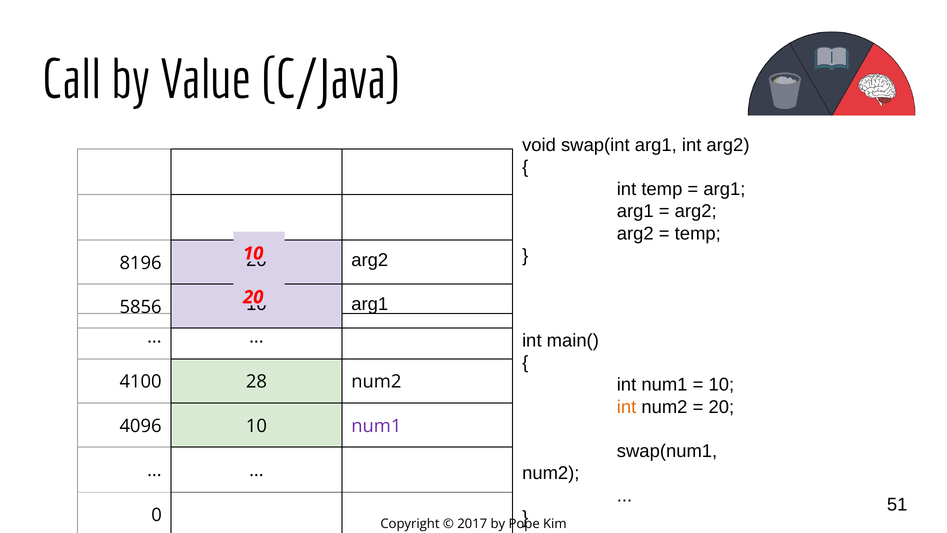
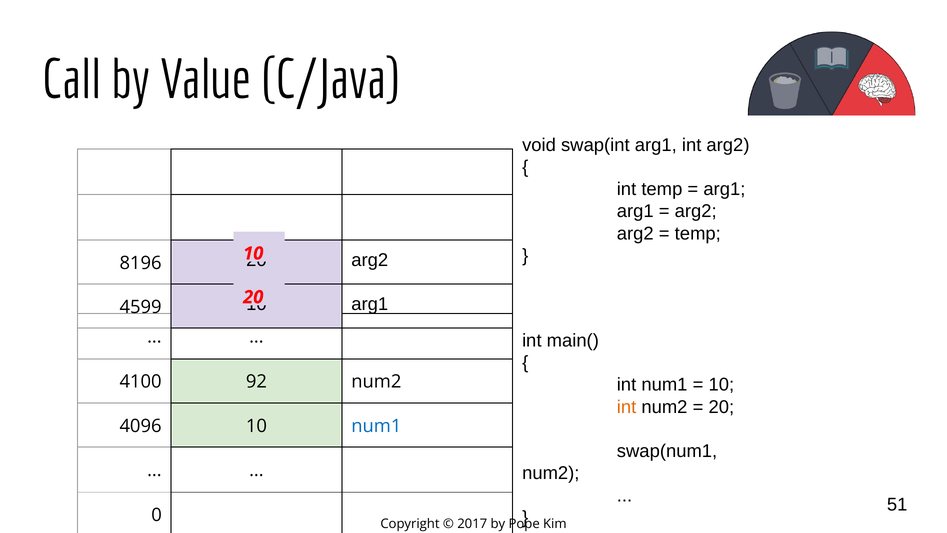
5856: 5856 -> 4599 (141, 307)
28: 28 -> 92 (256, 382)
num1 colour: purple -> blue (376, 426)
